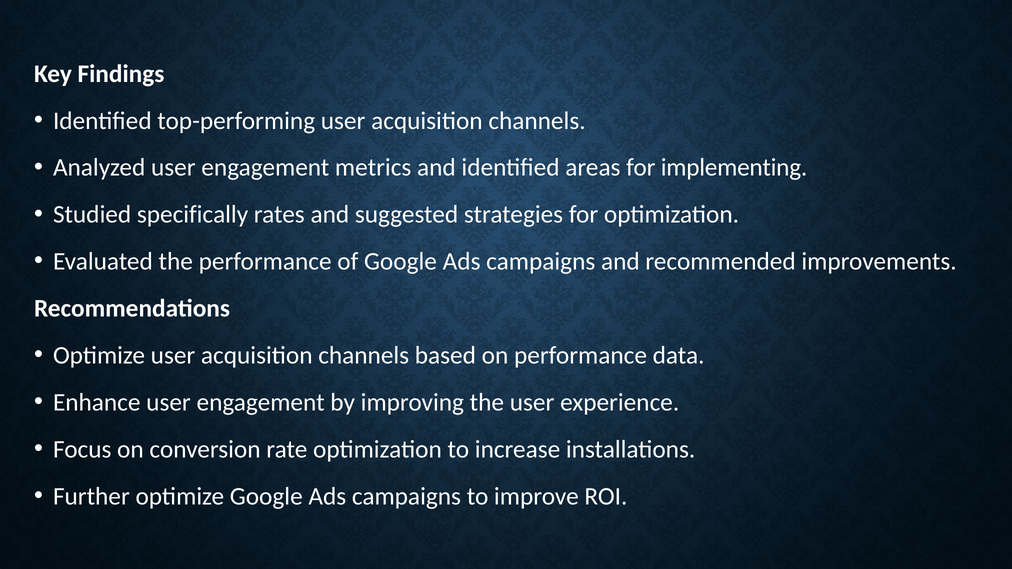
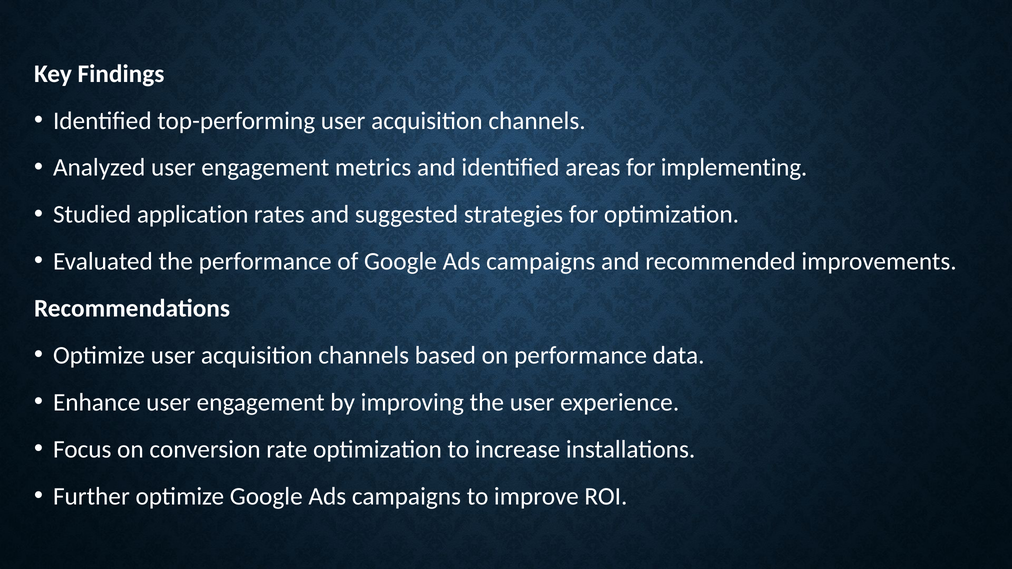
specifically: specifically -> application (193, 215)
